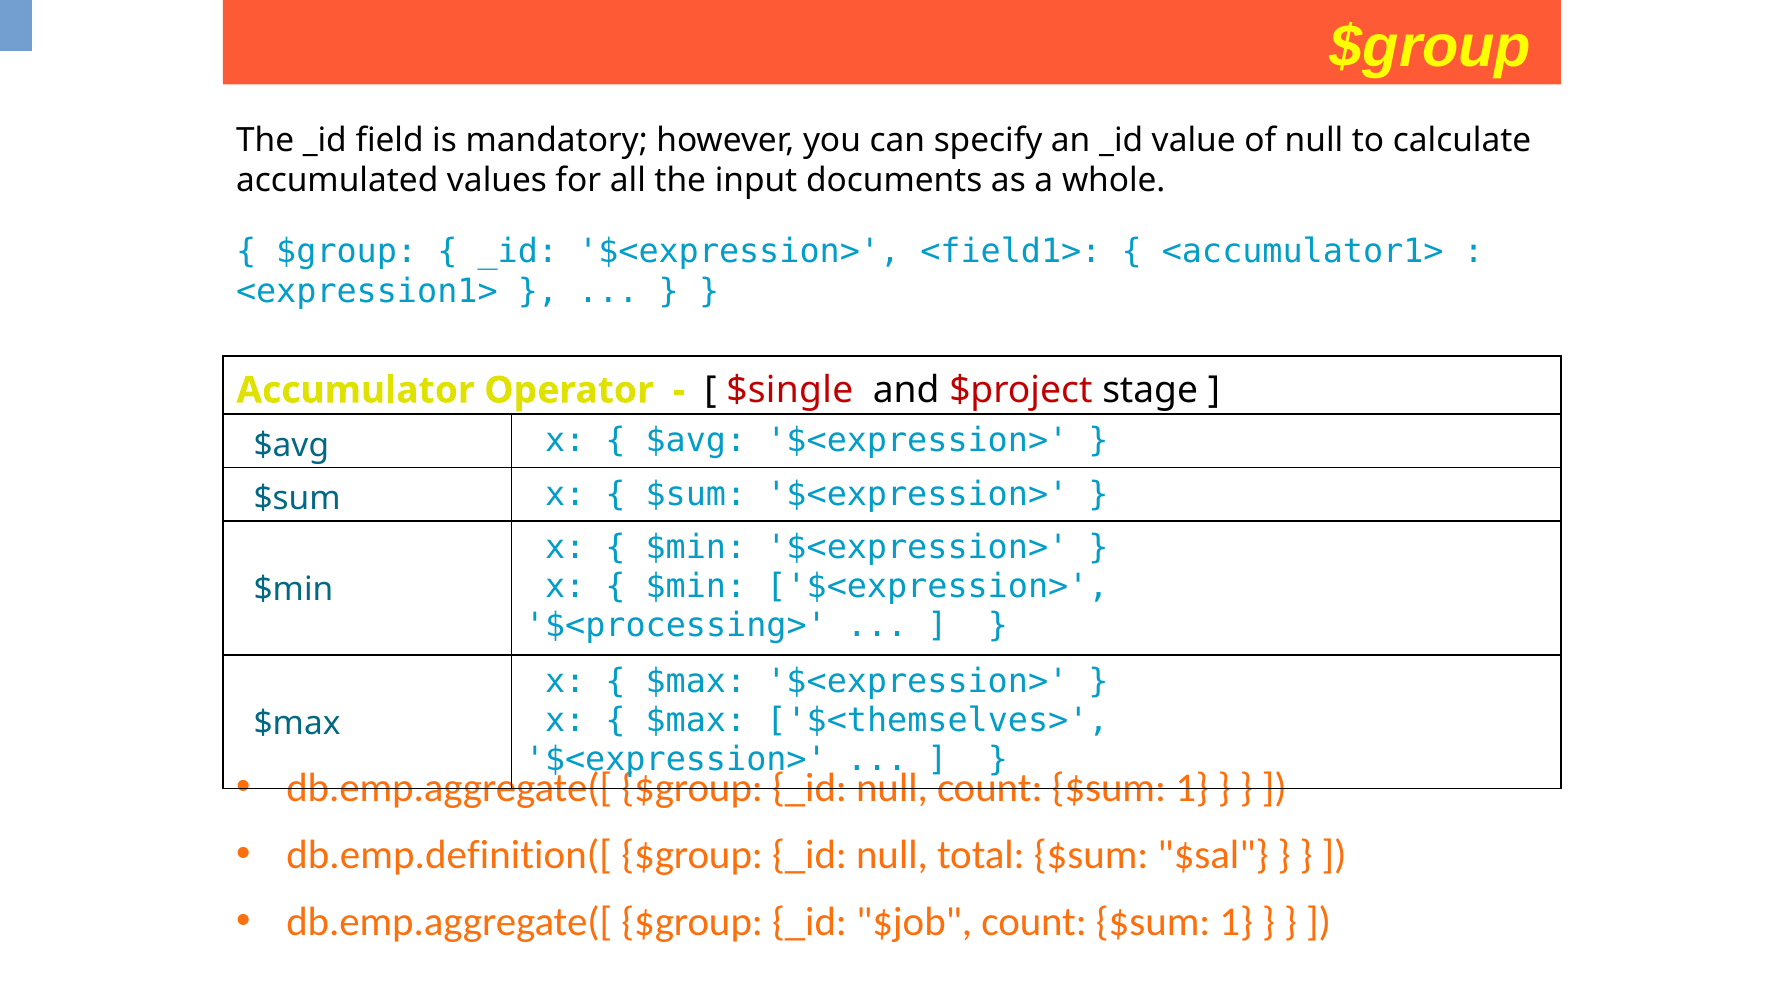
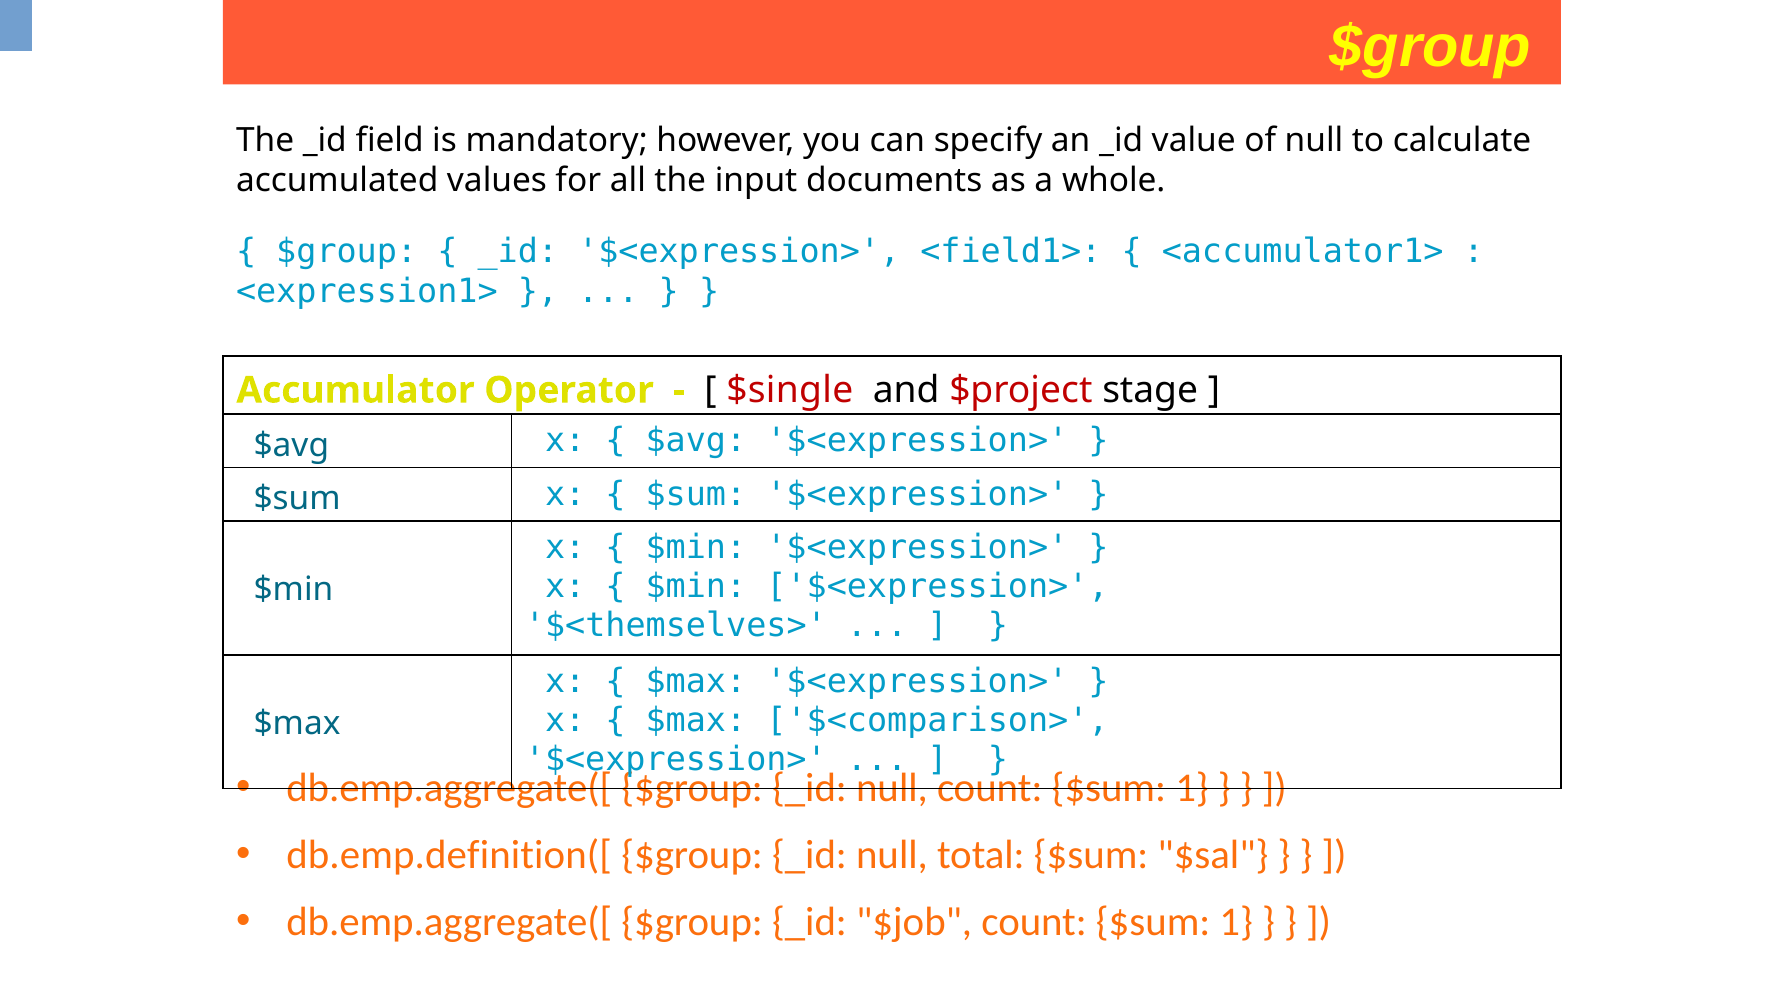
$<processing>: $<processing> -> $<themselves> (676, 626)
$<themselves>: $<themselves> -> $<comparison> (937, 721)
